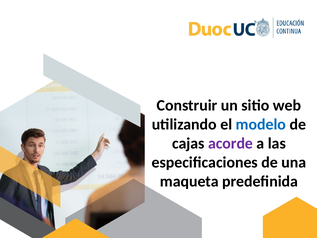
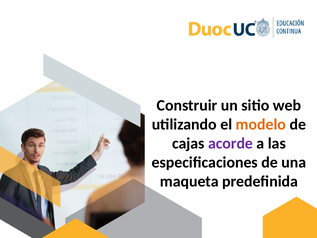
modelo colour: blue -> orange (261, 124)
